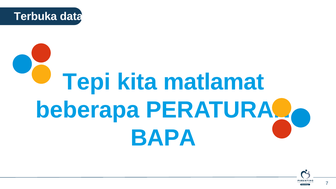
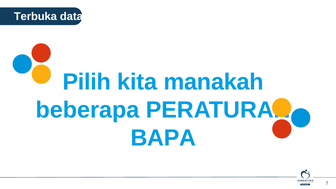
Tepi: Tepi -> Pilih (87, 82)
matlamat: matlamat -> manakah (214, 82)
